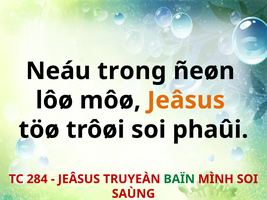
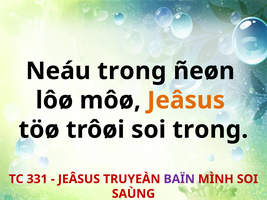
soi phaûi: phaûi -> trong (210, 130)
284: 284 -> 331 (37, 179)
BAÏN colour: green -> purple (179, 179)
